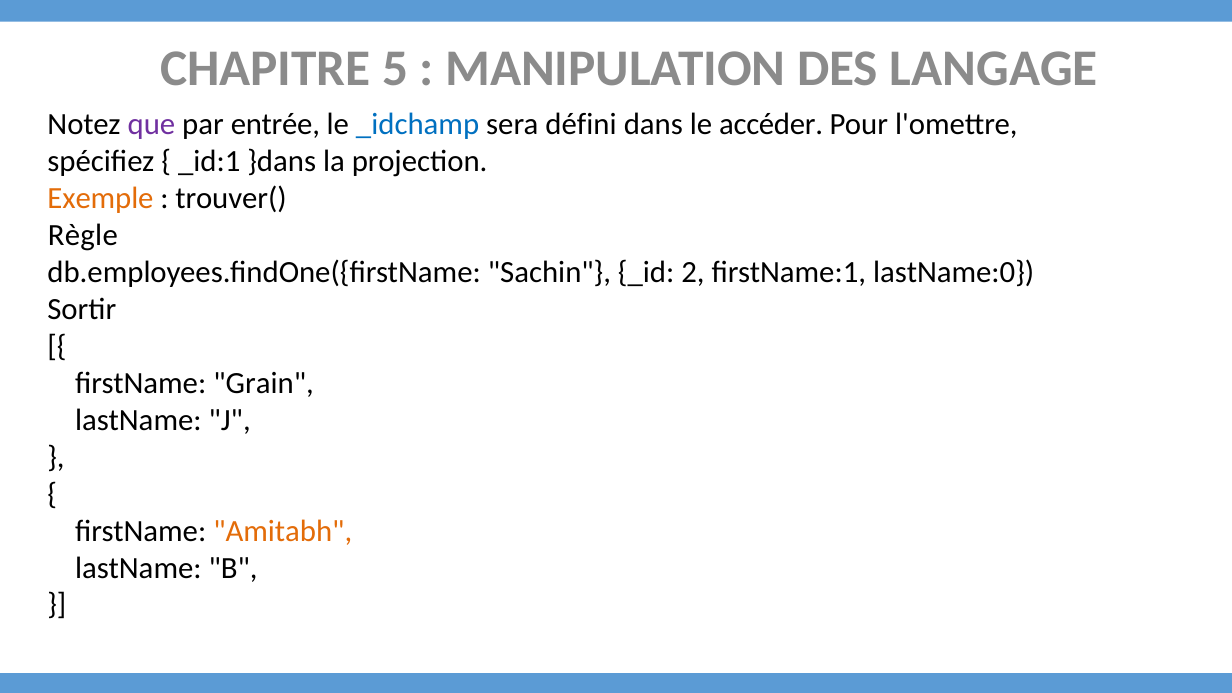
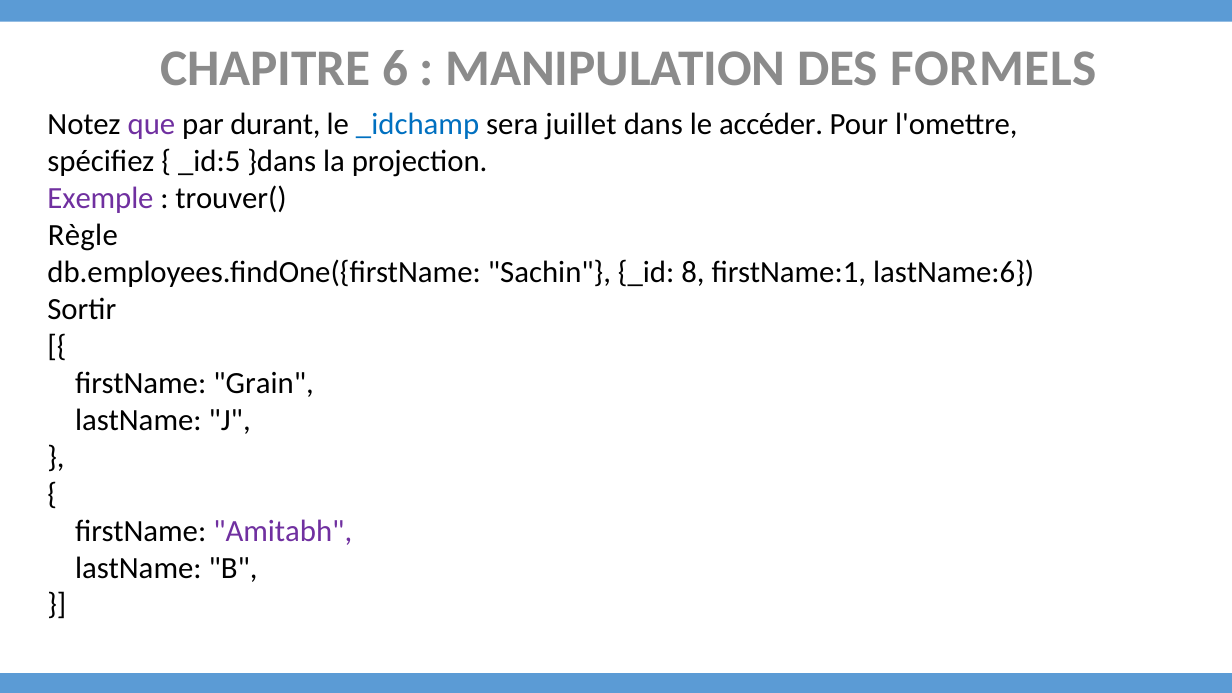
5: 5 -> 6 (395, 69)
LANGAGE: LANGAGE -> FORMELS (994, 69)
entrée: entrée -> durant (275, 124)
défini: défini -> juillet (581, 124)
_id:1: _id:1 -> _id:5 (209, 161)
Exemple colour: orange -> purple (100, 198)
2: 2 -> 8 (693, 272)
lastName:0: lastName:0 -> lastName:6 (954, 272)
Amitabh colour: orange -> purple (283, 531)
